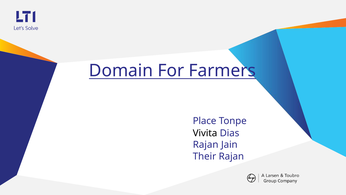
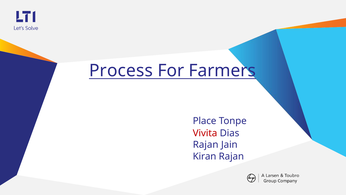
Domain: Domain -> Process (121, 71)
Vivita colour: black -> red (205, 133)
Their: Their -> Kiran (205, 156)
